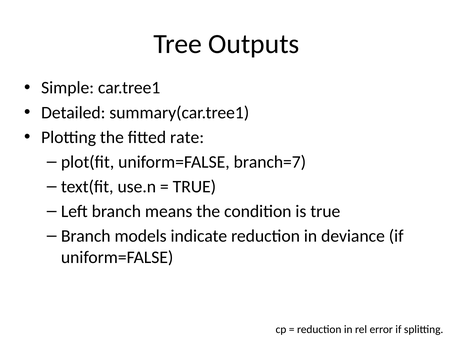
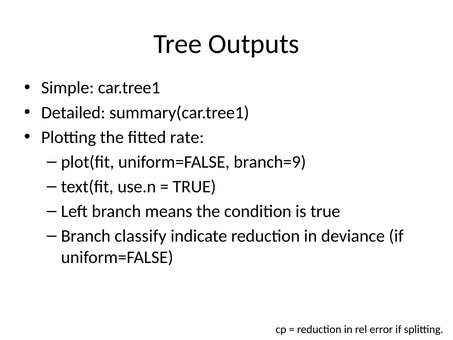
branch=7: branch=7 -> branch=9 (270, 162)
models: models -> classify (140, 236)
